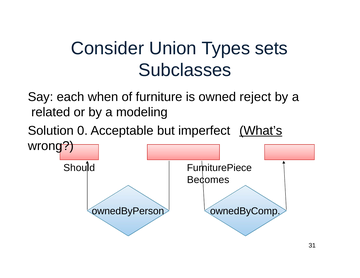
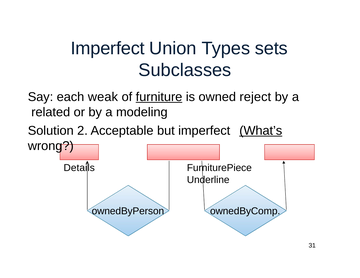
Consider: Consider -> Imperfect (108, 48)
when: when -> weak (103, 97)
furniture underline: none -> present (159, 97)
0: 0 -> 2 (82, 131)
Should: Should -> Details (79, 168)
Becomes: Becomes -> Underline (208, 180)
